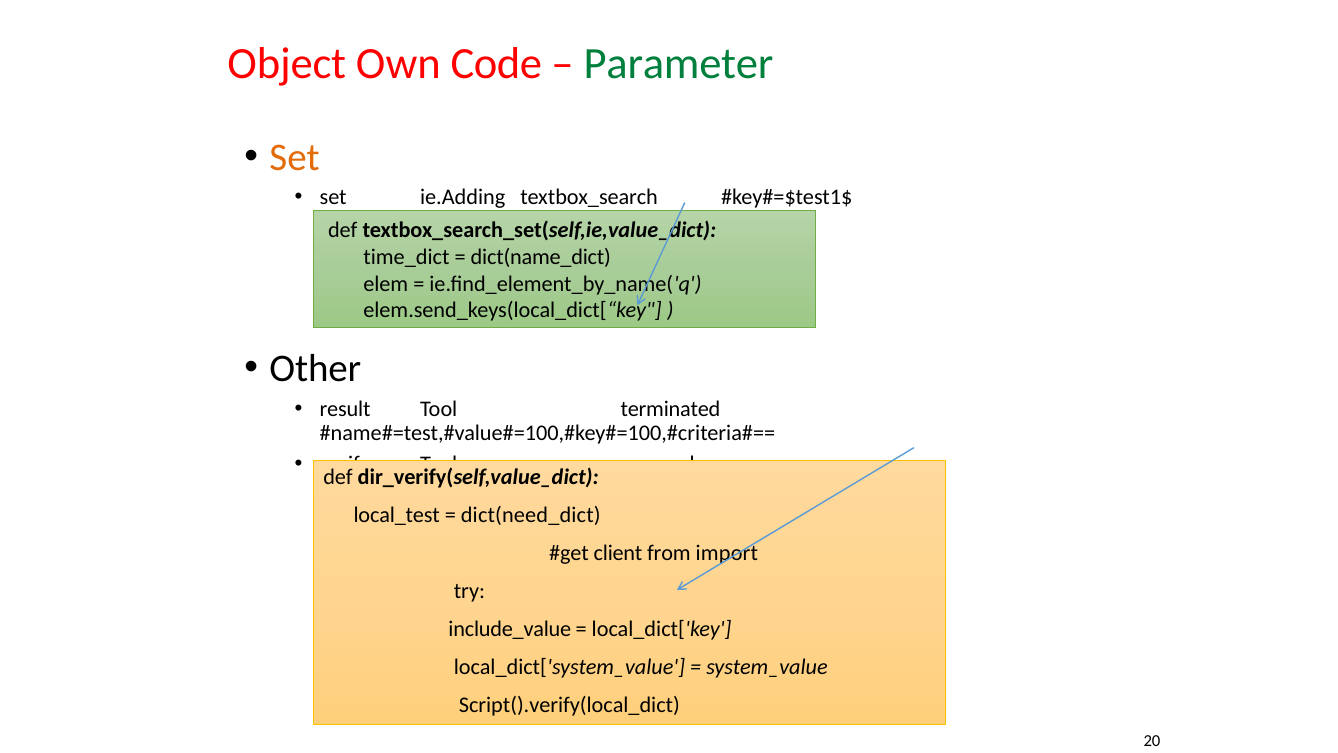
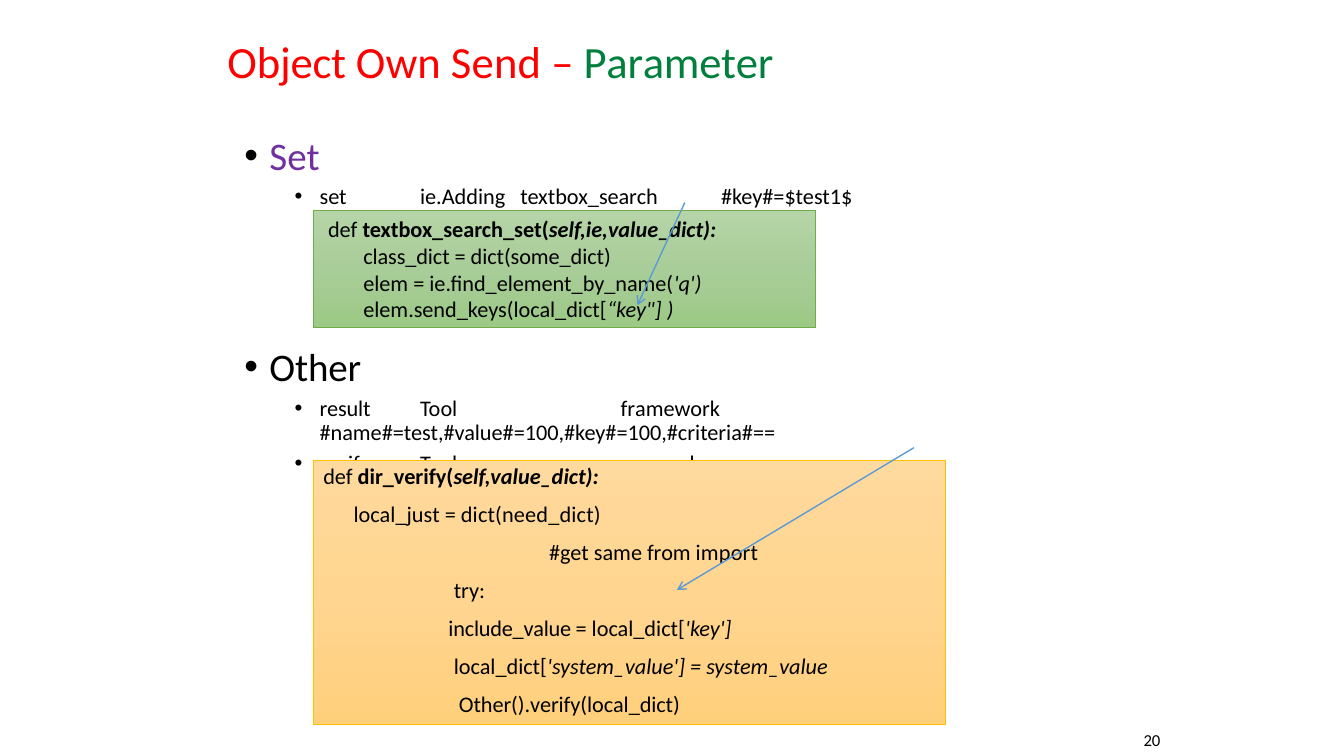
Code: Code -> Send (496, 64)
Set colour: orange -> purple (295, 157)
time_dict: time_dict -> class_dict (407, 257)
dict(name_dict: dict(name_dict -> dict(some_dict (541, 257)
terminated: terminated -> framework (670, 409)
local_test: local_test -> local_just (397, 515)
client: client -> same (618, 553)
Script().verify(local_dict: Script().verify(local_dict -> Other().verify(local_dict (569, 705)
